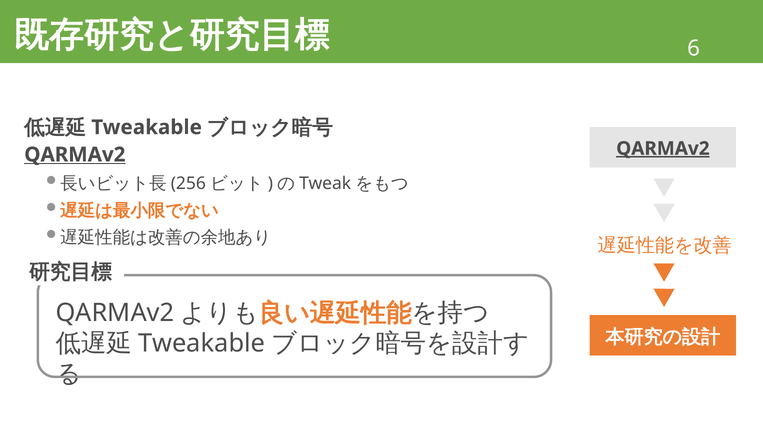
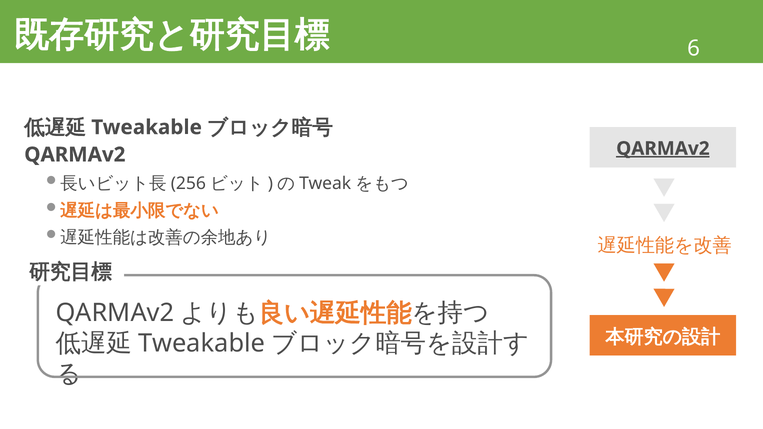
QARMAv2 underline: present -> none (75, 155)
